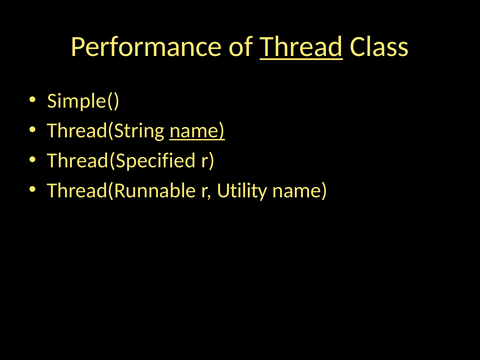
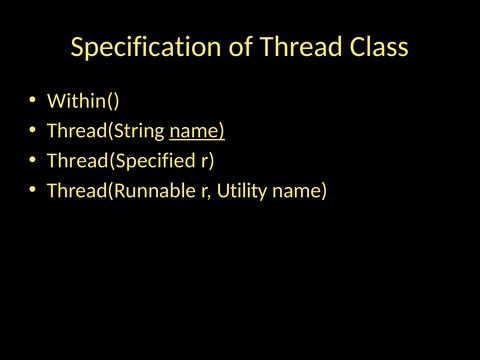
Performance: Performance -> Specification (146, 46)
Thread underline: present -> none (301, 46)
Simple(: Simple( -> Within( (84, 101)
